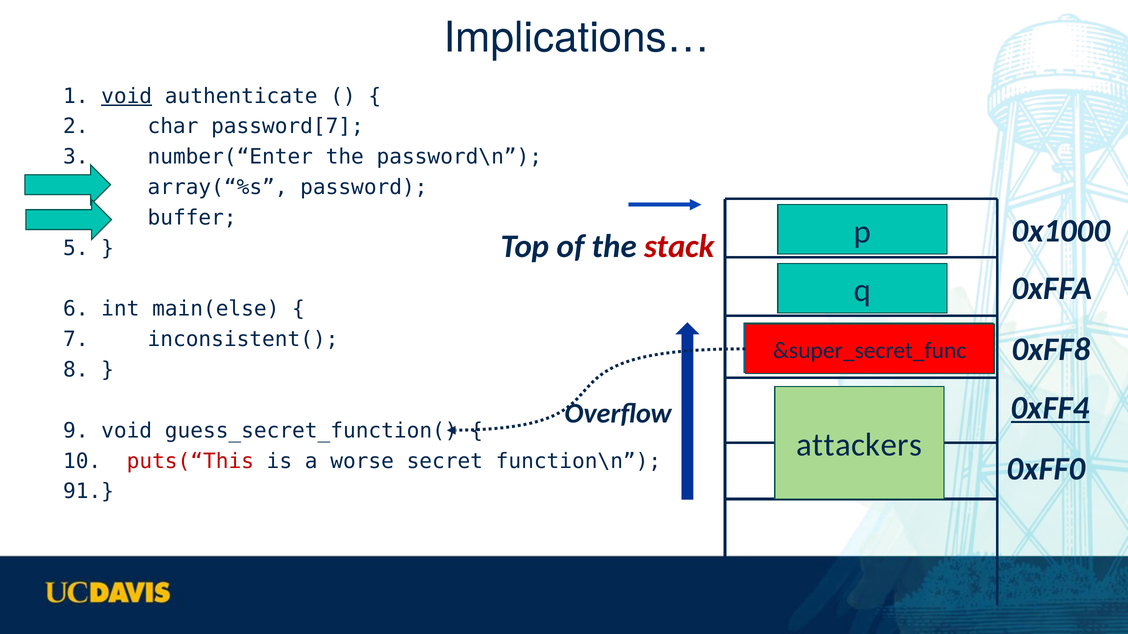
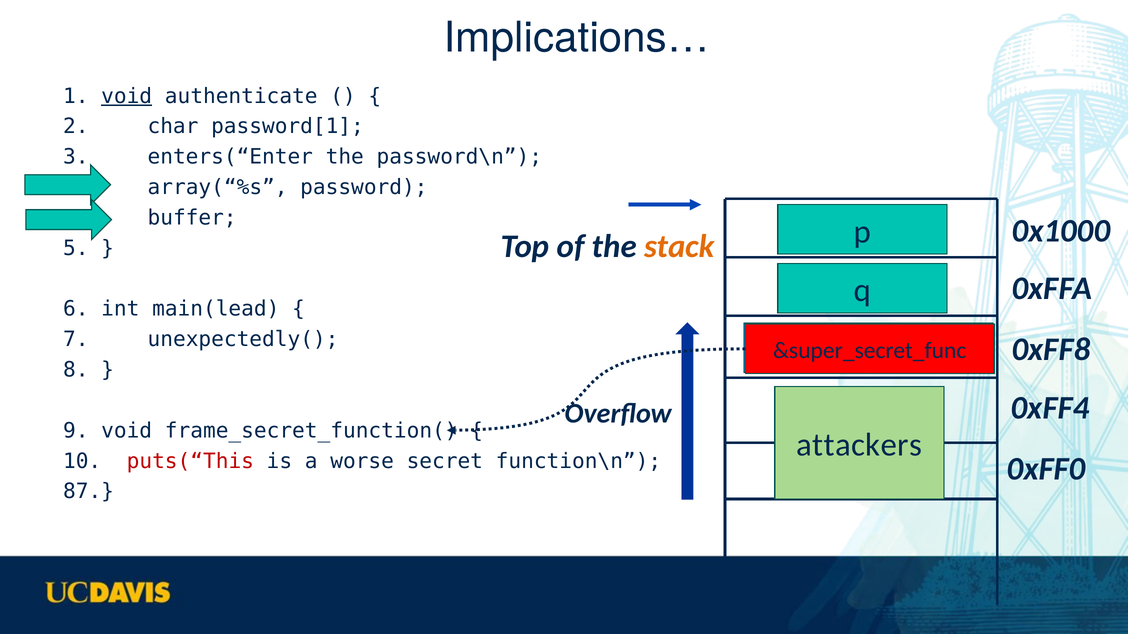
password[7: password[7 -> password[1 (287, 127)
number(“Enter: number(“Enter -> enters(“Enter (230, 157)
stack colour: red -> orange (679, 246)
main(else: main(else -> main(lead (216, 309)
inconsistent(: inconsistent( -> unexpectedly( (243, 340)
0xFF4 underline: present -> none (1050, 408)
guess_secret_function(: guess_secret_function( -> frame_secret_function( (311, 431)
91: 91 -> 87 (89, 492)
